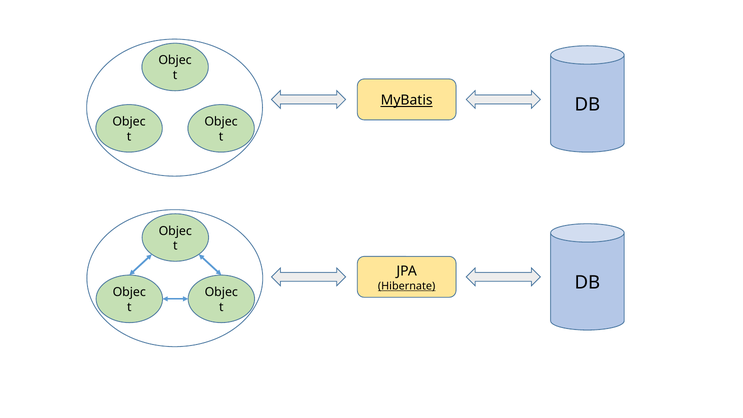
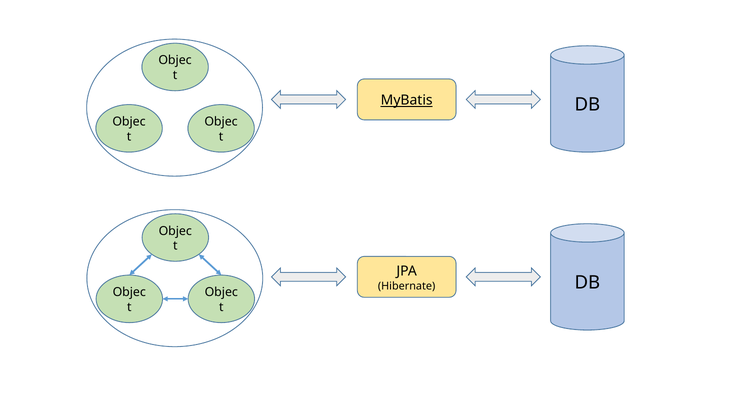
Hibernate underline: present -> none (407, 286)
